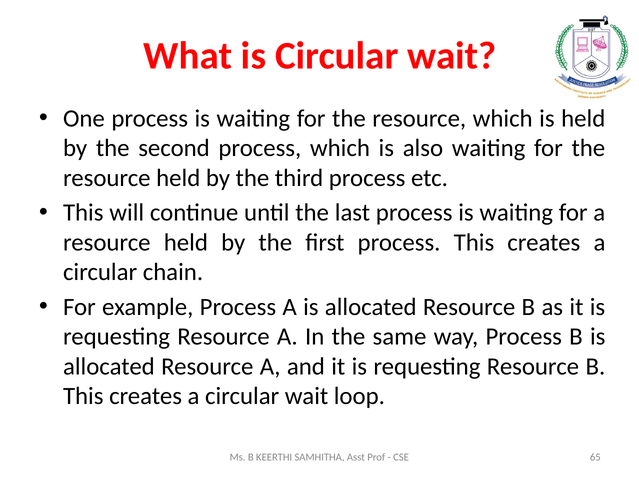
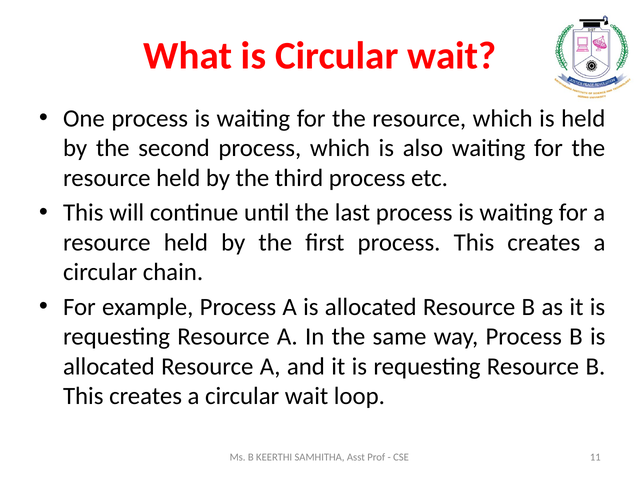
65: 65 -> 11 (595, 458)
